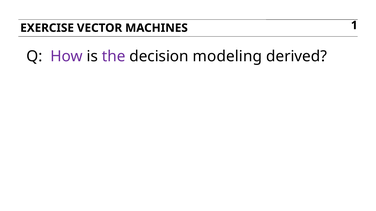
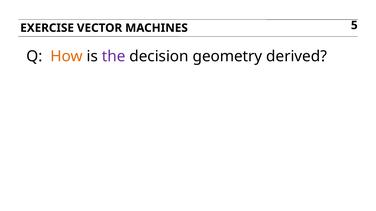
1: 1 -> 5 (354, 25)
How colour: purple -> orange (67, 56)
modeling: modeling -> geometry (227, 56)
